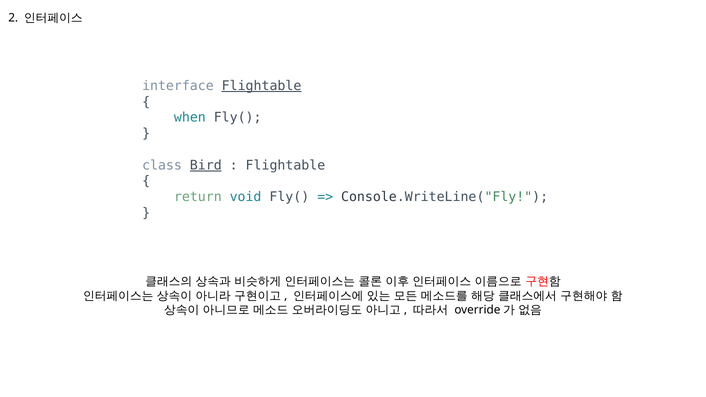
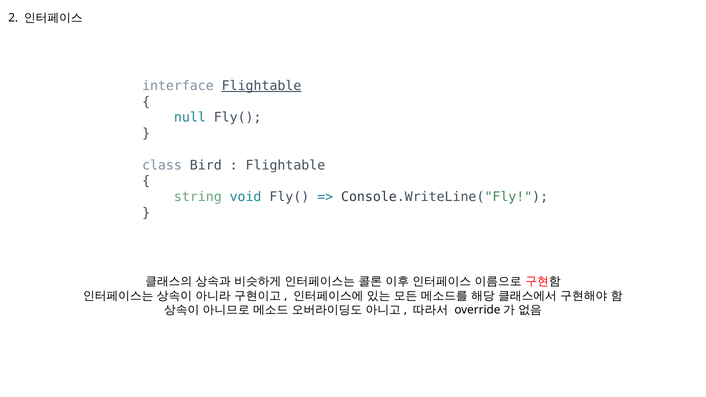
when: when -> null (190, 118)
Bird underline: present -> none (206, 165)
return: return -> string (198, 197)
